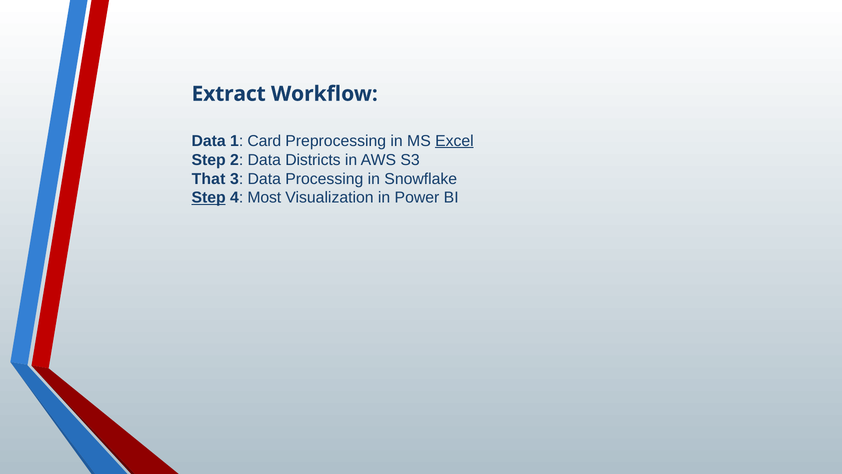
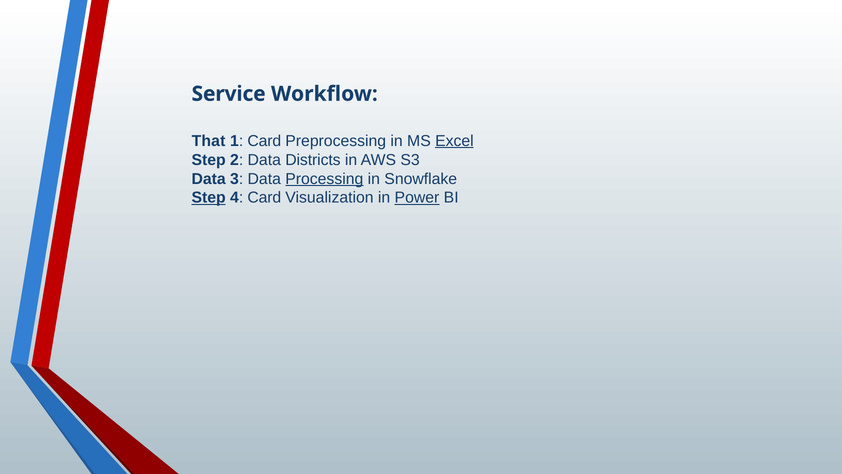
Extract: Extract -> Service (229, 94)
Data: Data -> That (209, 141)
That: That -> Data (209, 179)
Processing underline: none -> present (324, 179)
4 Most: Most -> Card (264, 198)
Power underline: none -> present (417, 198)
